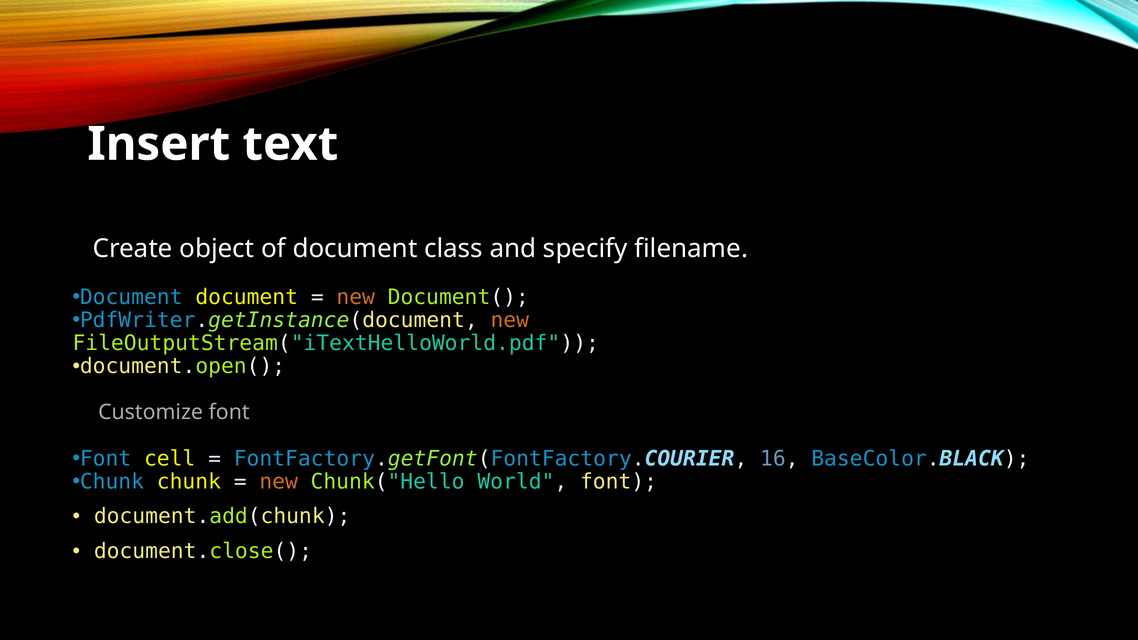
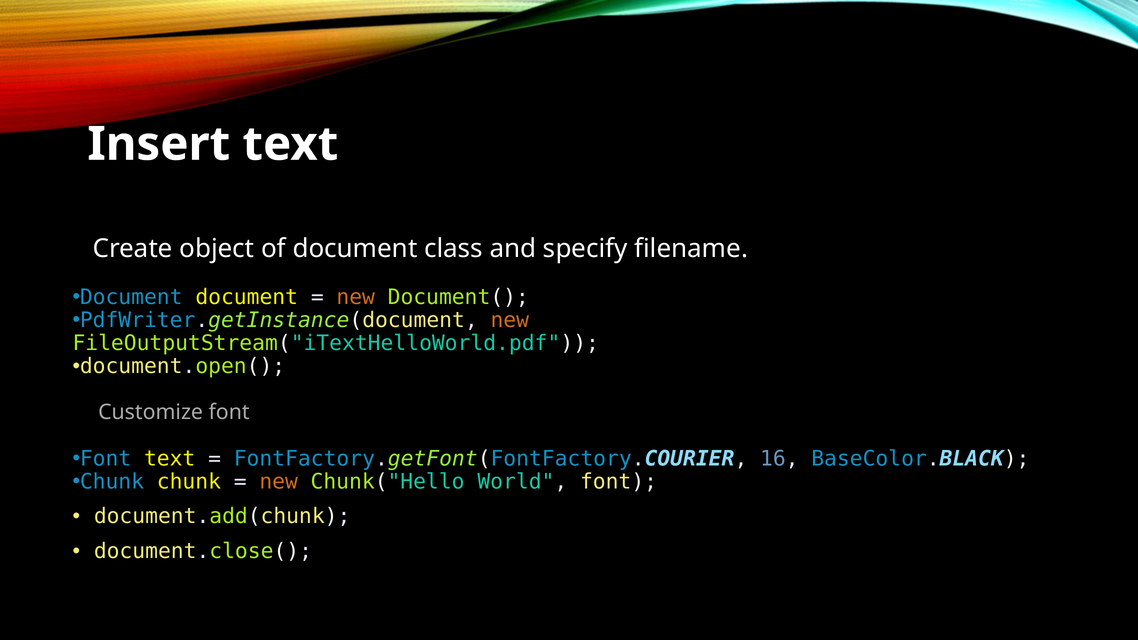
Font cell: cell -> text (170, 459)
